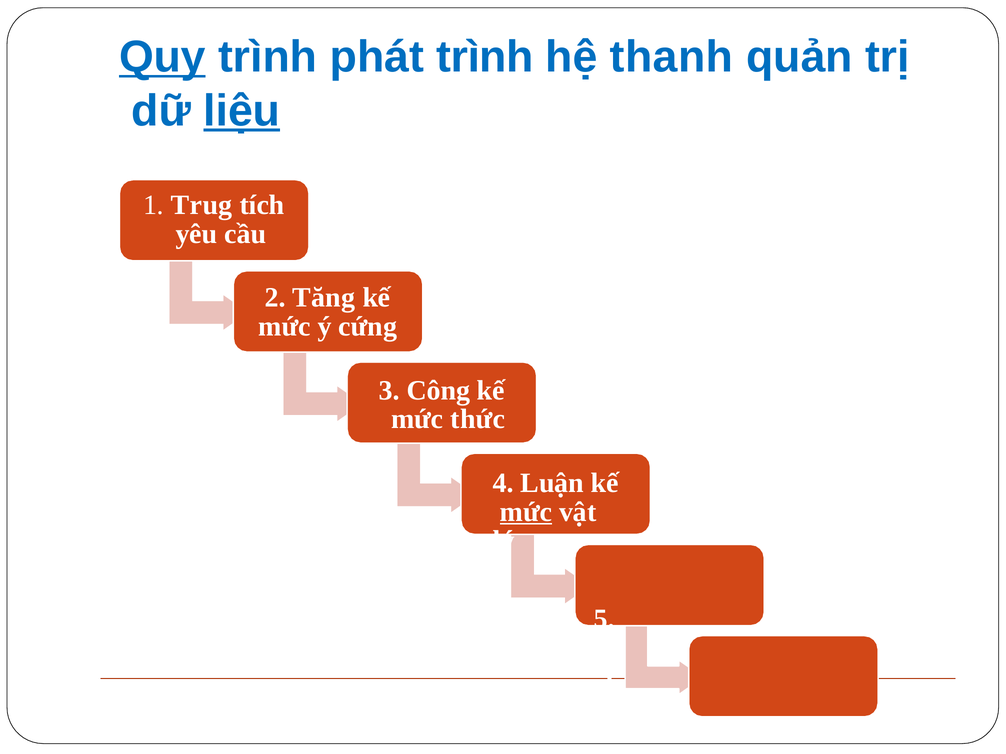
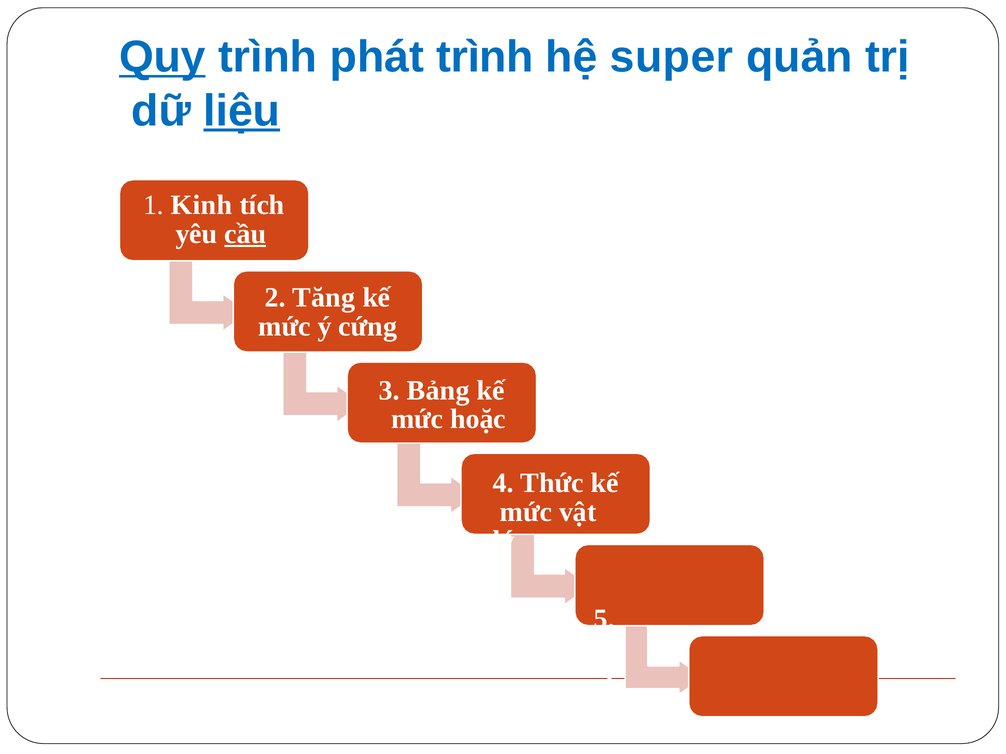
thanh: thanh -> super (672, 57)
Trug: Trug -> Kinh (202, 205)
cầu underline: none -> present (245, 234)
Công: Công -> Bảng (438, 391)
thức: thức -> hoặc (478, 420)
Luận: Luận -> Thức (552, 483)
mức underline: present -> none (526, 512)
